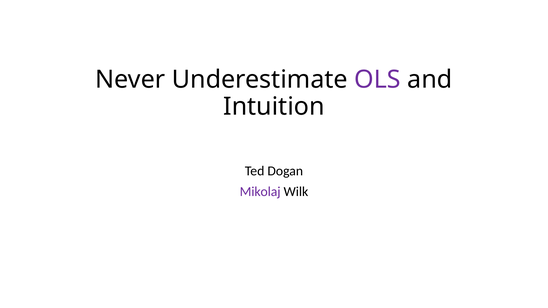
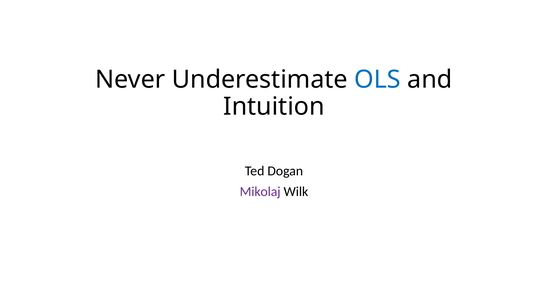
OLS colour: purple -> blue (377, 79)
